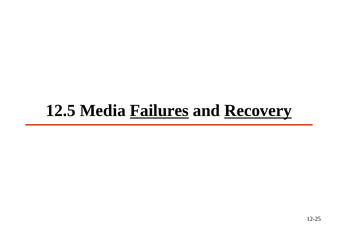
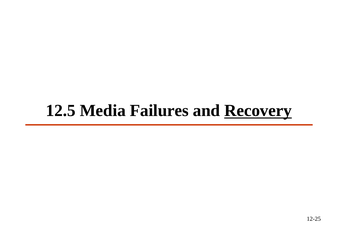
Failures underline: present -> none (159, 111)
